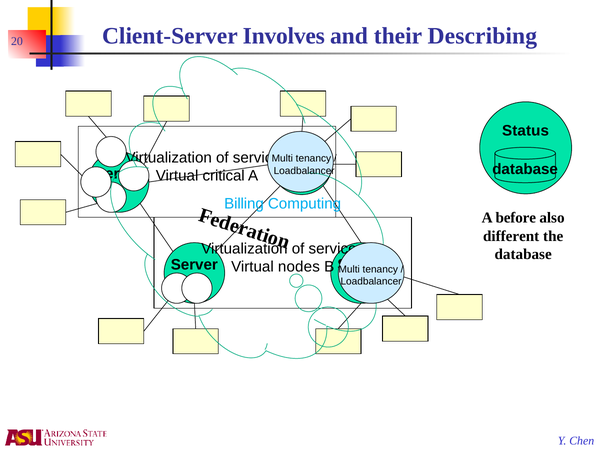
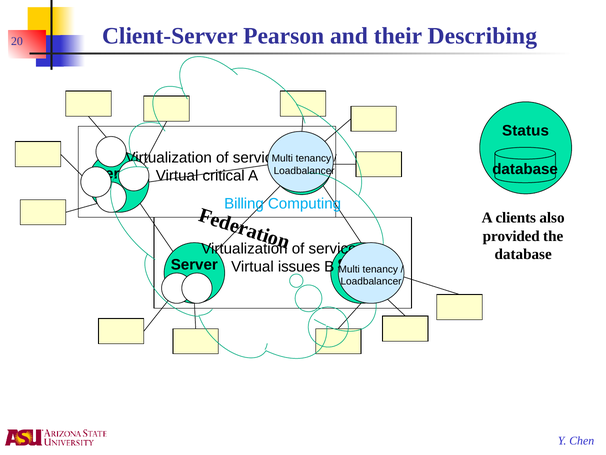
Involves: Involves -> Pearson (284, 36)
before: before -> clients (516, 218)
different: different -> provided (511, 236)
nodes: nodes -> issues (299, 267)
